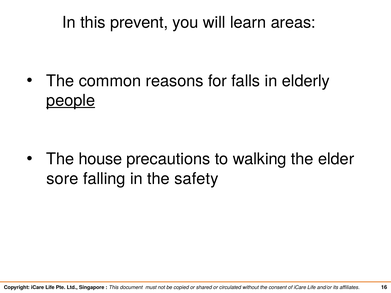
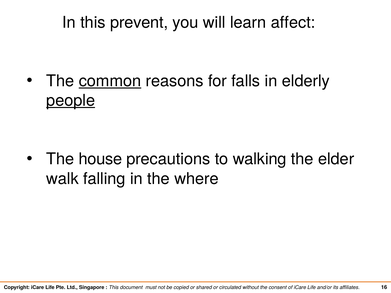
areas: areas -> affect (293, 23)
common underline: none -> present (110, 81)
sore: sore -> walk (62, 179)
safety: safety -> where (196, 179)
